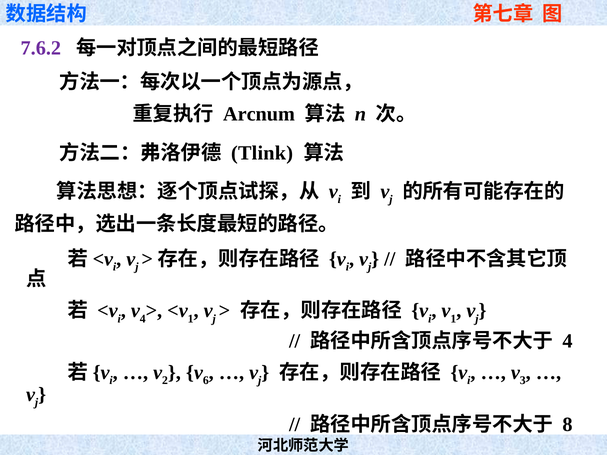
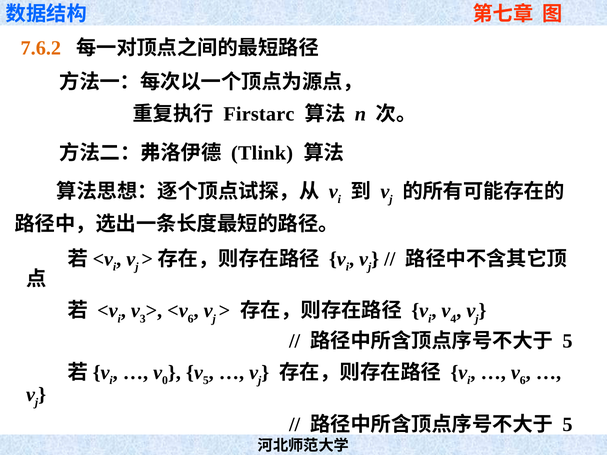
7.6.2 colour: purple -> orange (41, 48)
Arcnum: Arcnum -> Firstarc (259, 114)
4: 4 -> 3 (143, 319)
1: 1 -> 6 (191, 319)
1: 1 -> 4 (453, 319)
4: 4 -> 5 (567, 341)
2: 2 -> 0 (165, 381)
6: 6 -> 5 (206, 381)
3: 3 -> 6 (523, 381)
8: 8 -> 5 (567, 425)
